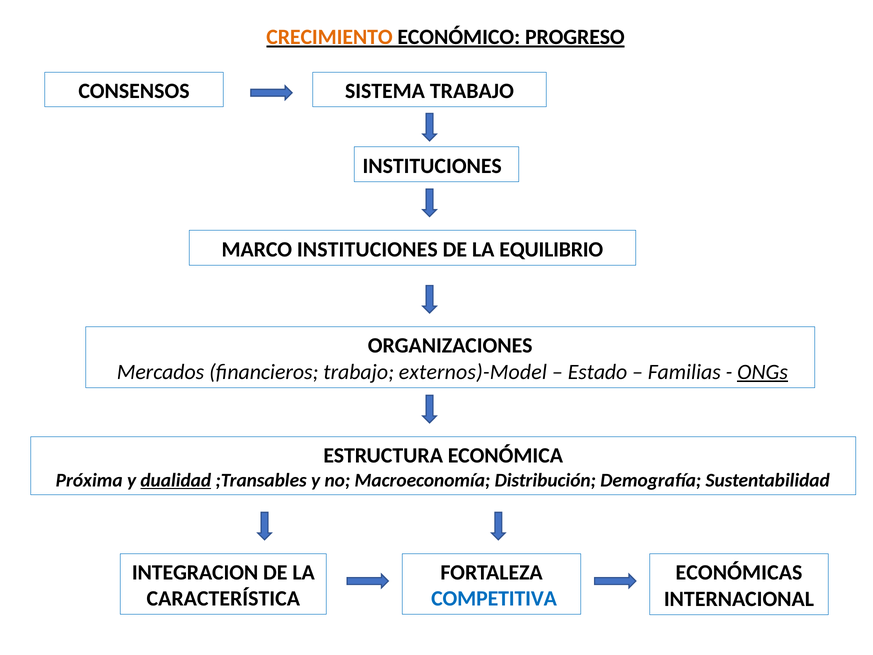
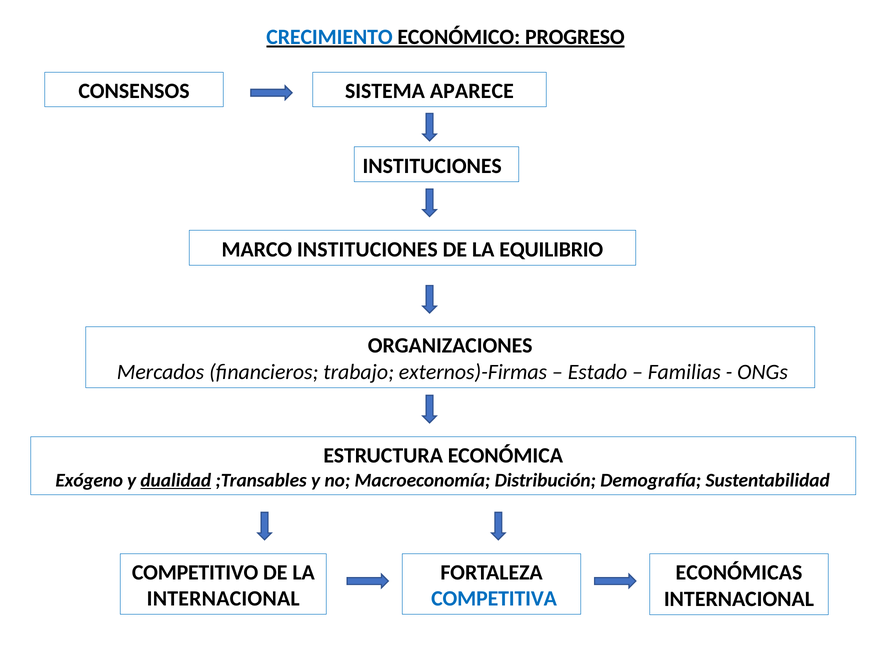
CRECIMIENTO colour: orange -> blue (330, 37)
SISTEMA TRABAJO: TRABAJO -> APARECE (472, 91)
externos)-Model: externos)-Model -> externos)-Firmas (473, 372)
ONGs underline: present -> none (763, 372)
Próxima: Próxima -> Exógeno (89, 480)
INTEGRACION: INTEGRACION -> COMPETITIVO (195, 572)
CARACTERÍSTICA: CARACTERÍSTICA -> INTERNACIONAL (223, 598)
